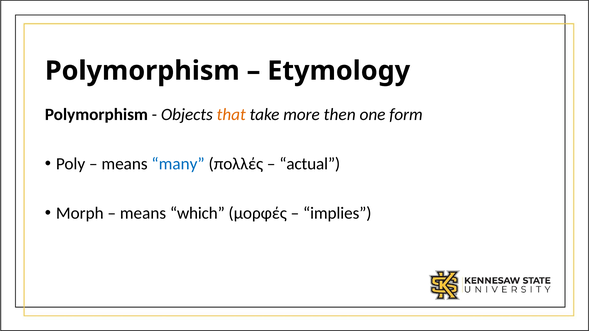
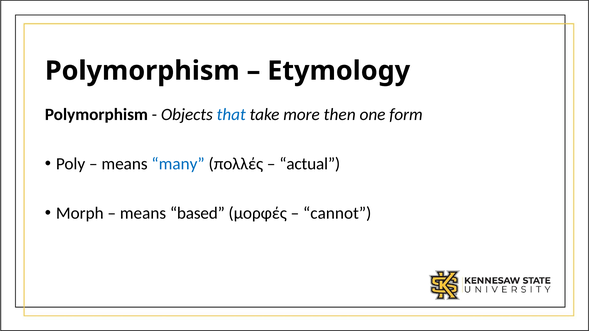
that colour: orange -> blue (231, 114)
which: which -> based (197, 213)
implies: implies -> cannot (337, 213)
